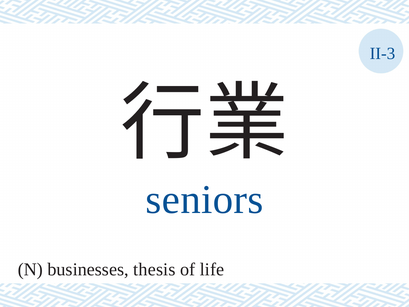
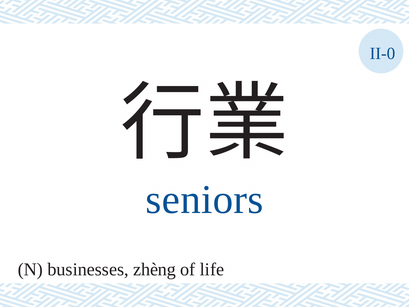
II-3: II-3 -> II-0 (383, 54)
thesis: thesis -> zhèng (155, 269)
